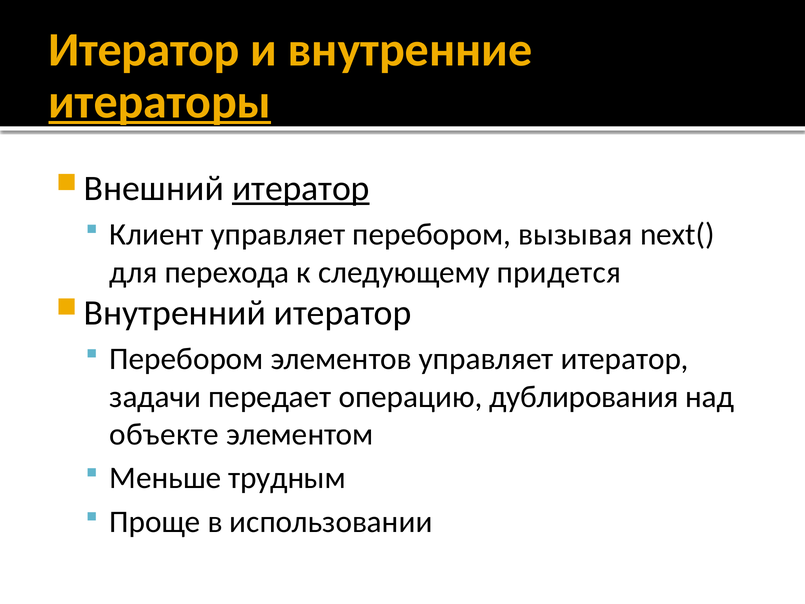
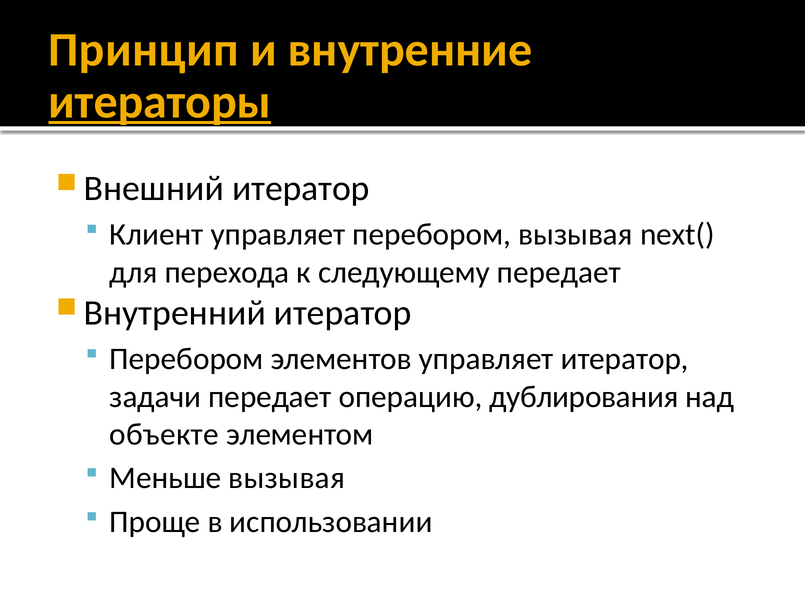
Итератор: Итератор -> Принцип (144, 50)
итератор underline: present -> none (301, 188)
следующему придется: придется -> передает (559, 272)
Меньше трудным: трудным -> вызывая (287, 478)
